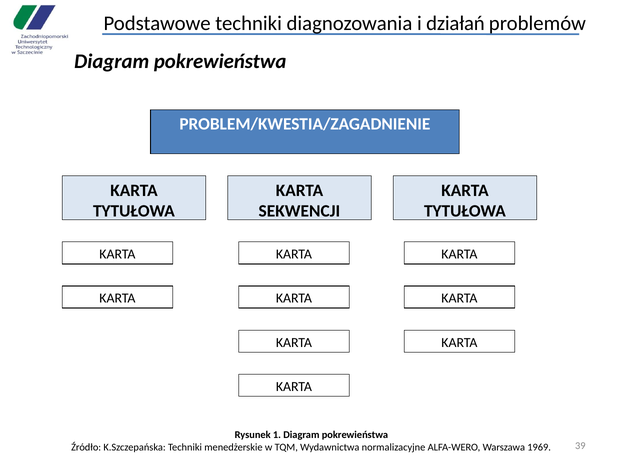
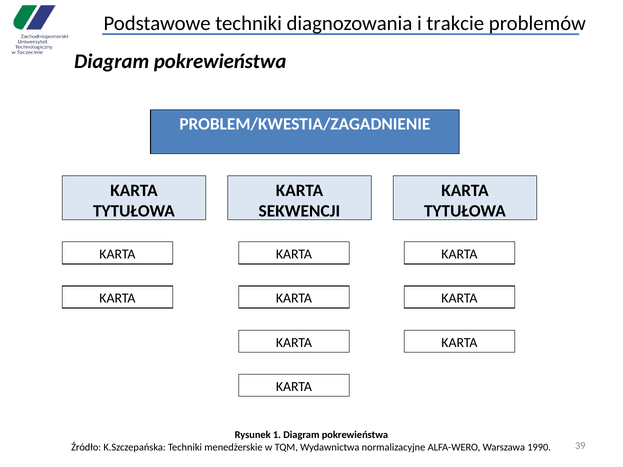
działań: działań -> trakcie (455, 23)
1969: 1969 -> 1990 (539, 447)
